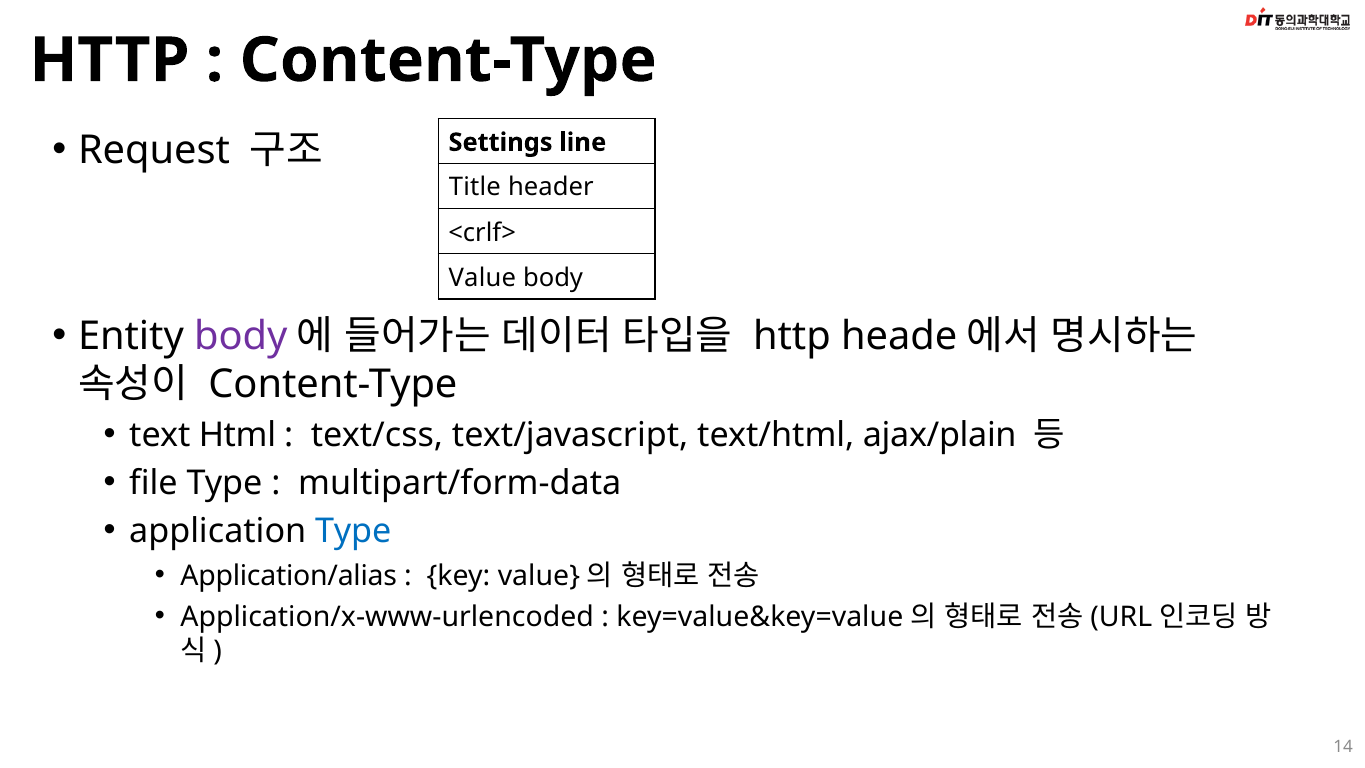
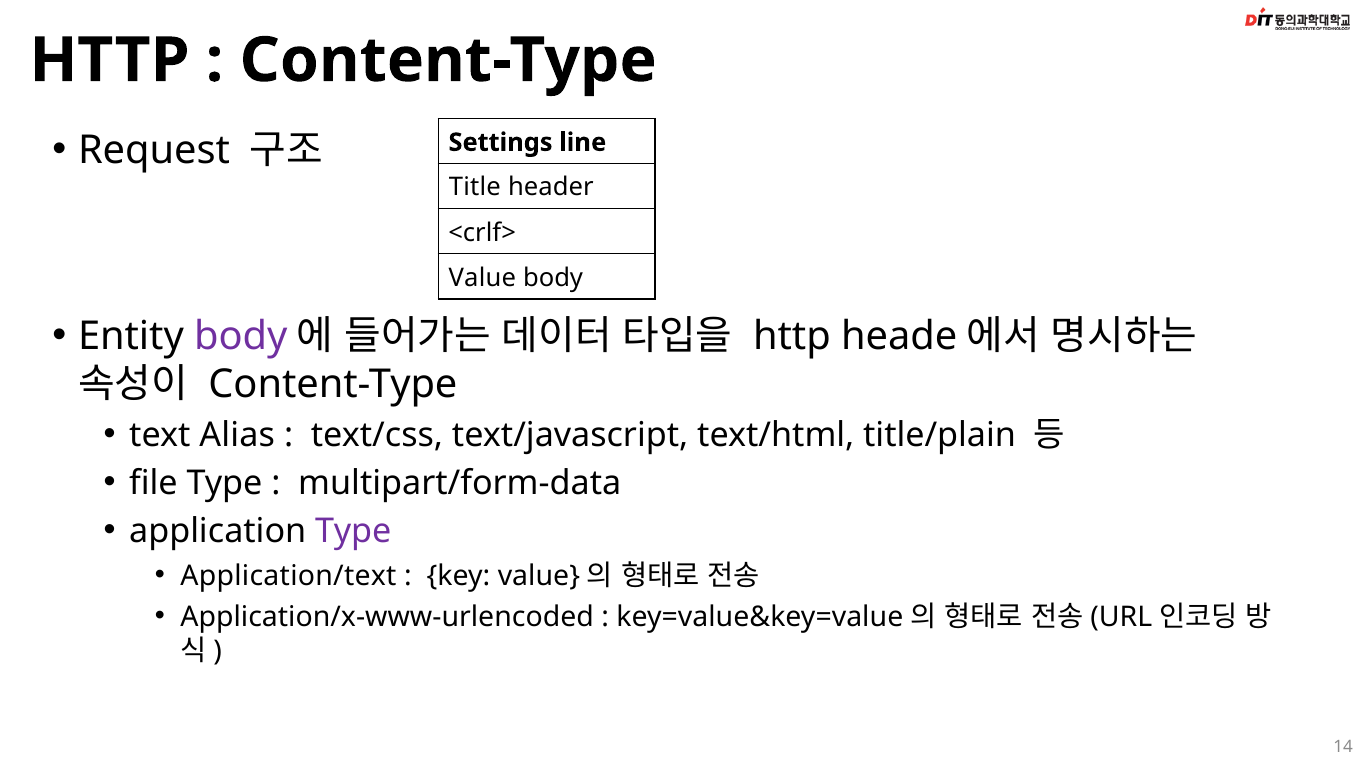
Html: Html -> Alias (237, 435)
ajax/plain: ajax/plain -> title/plain (940, 435)
Type colour: blue -> purple (353, 531)
Application/alias: Application/alias -> Application/text (288, 576)
